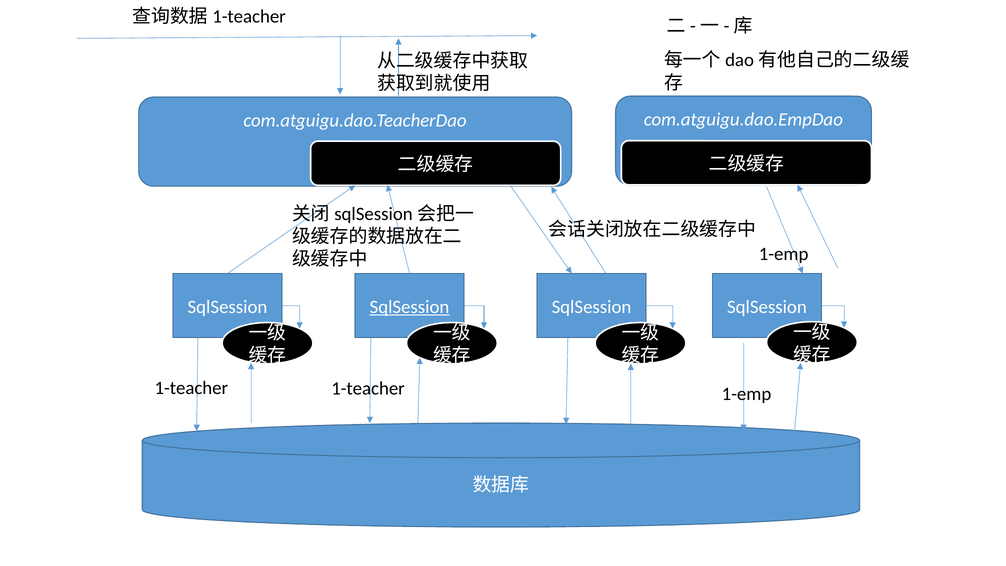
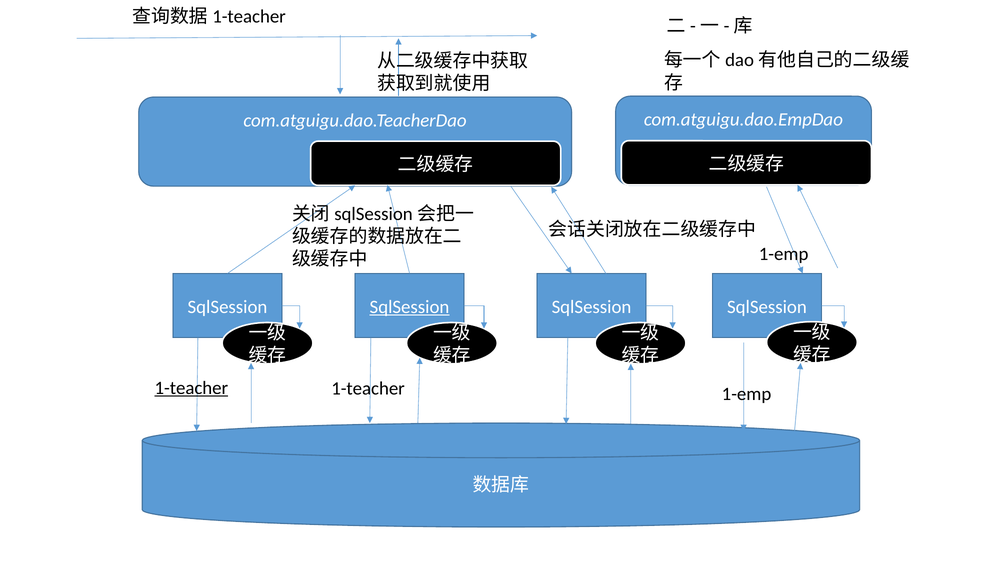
1-teacher underline: none -> present (191, 388)
